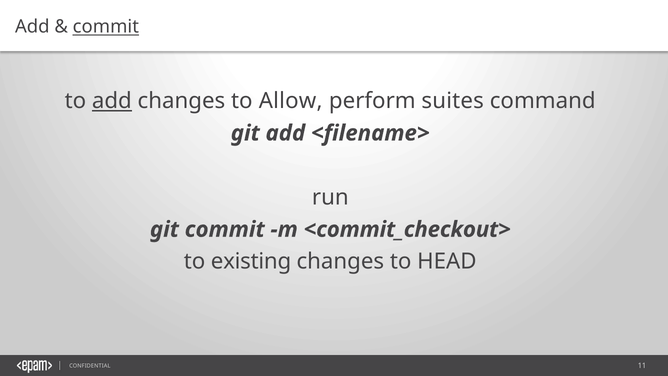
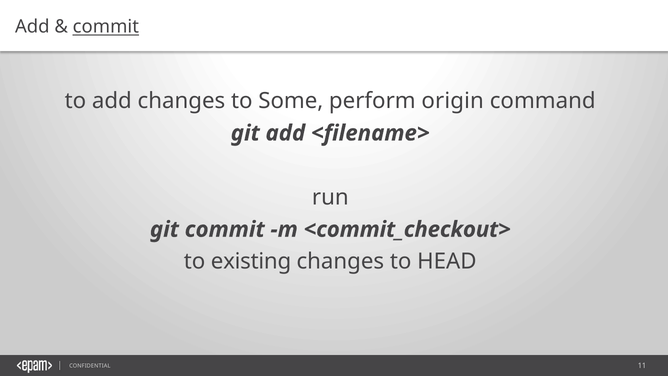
add underline: present -> none (112, 101)
Allow: Allow -> Some (291, 101)
suites: suites -> origin (453, 101)
